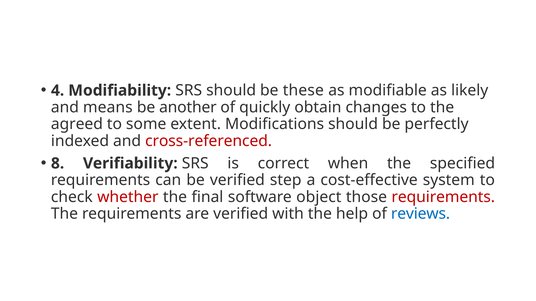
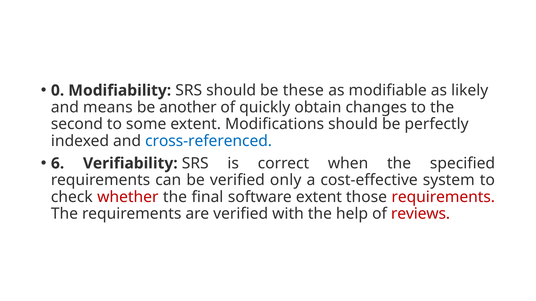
4: 4 -> 0 (58, 91)
agreed: agreed -> second (77, 124)
cross-referenced colour: red -> blue (209, 141)
8: 8 -> 6 (58, 164)
step: step -> only (286, 180)
software object: object -> extent (319, 197)
reviews colour: blue -> red (421, 214)
